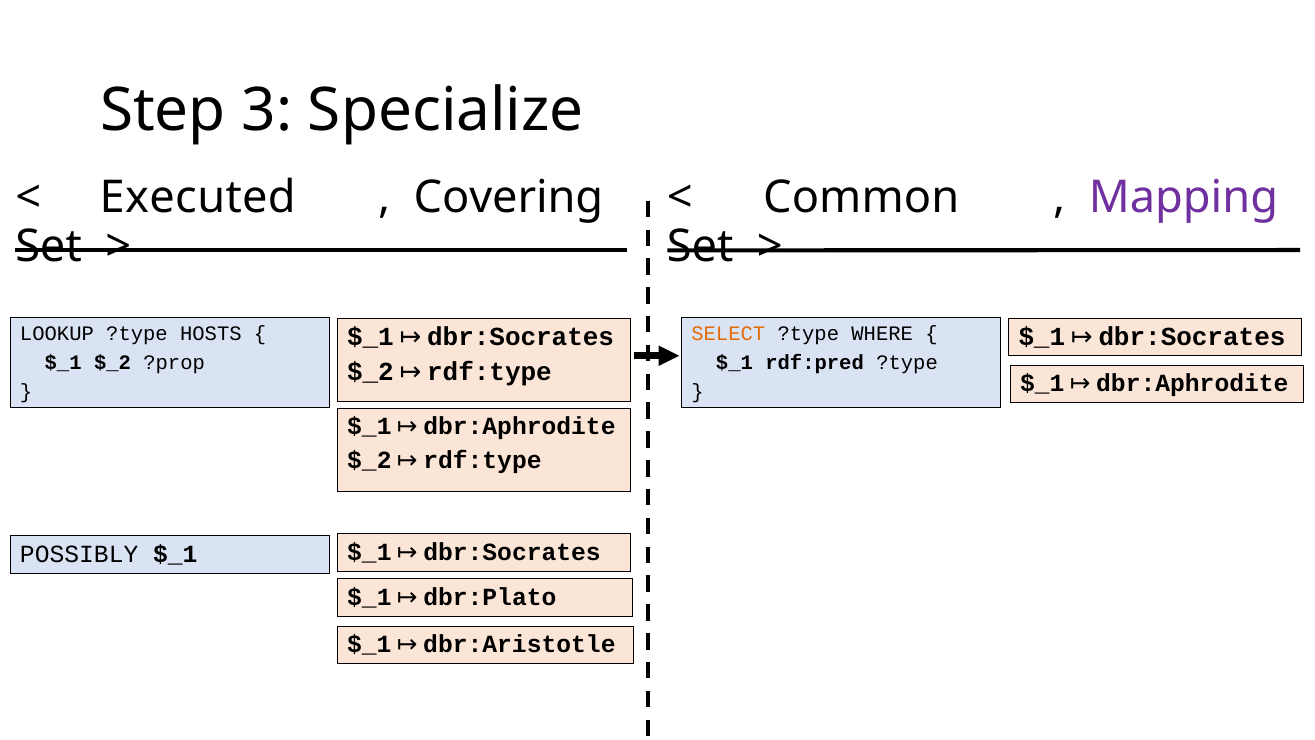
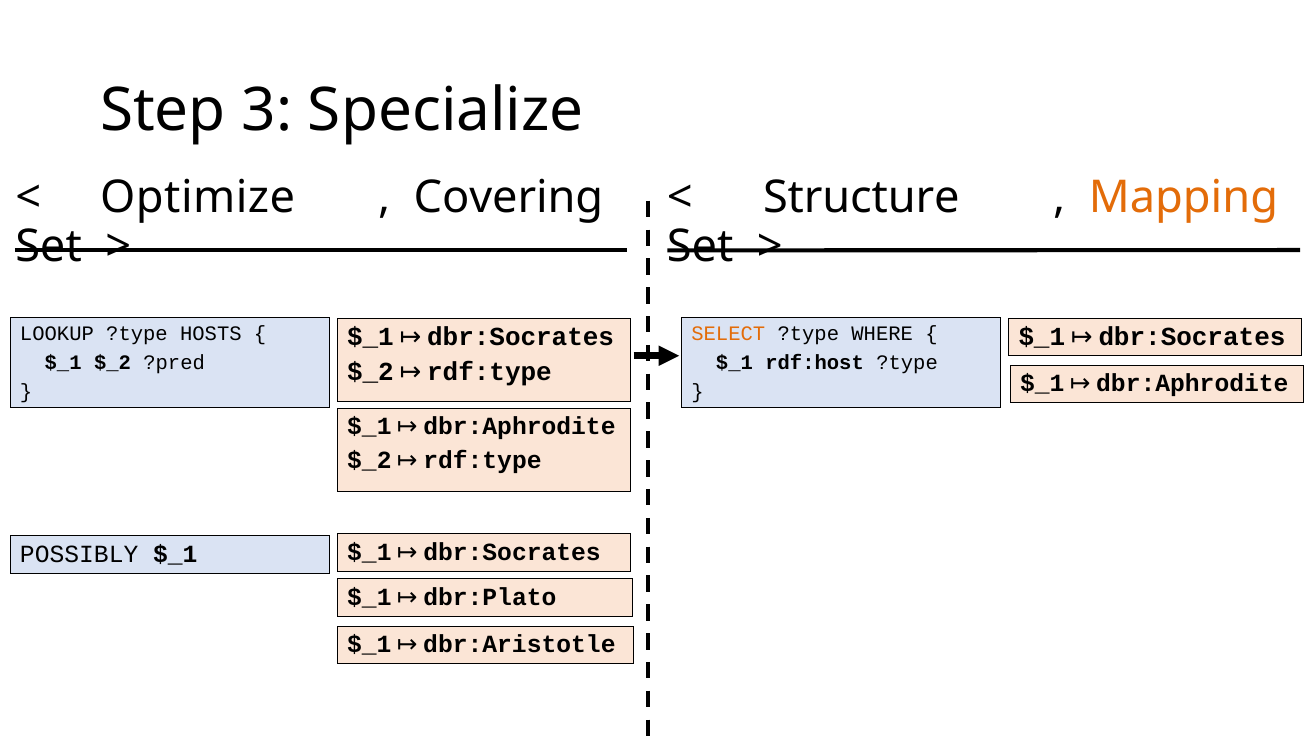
Common: Common -> Structure (861, 198)
Mapping colour: purple -> orange (1183, 198)
Executed: Executed -> Optimize (198, 198)
?prop: ?prop -> ?pred (174, 363)
rdf:pred: rdf:pred -> rdf:host (815, 363)
